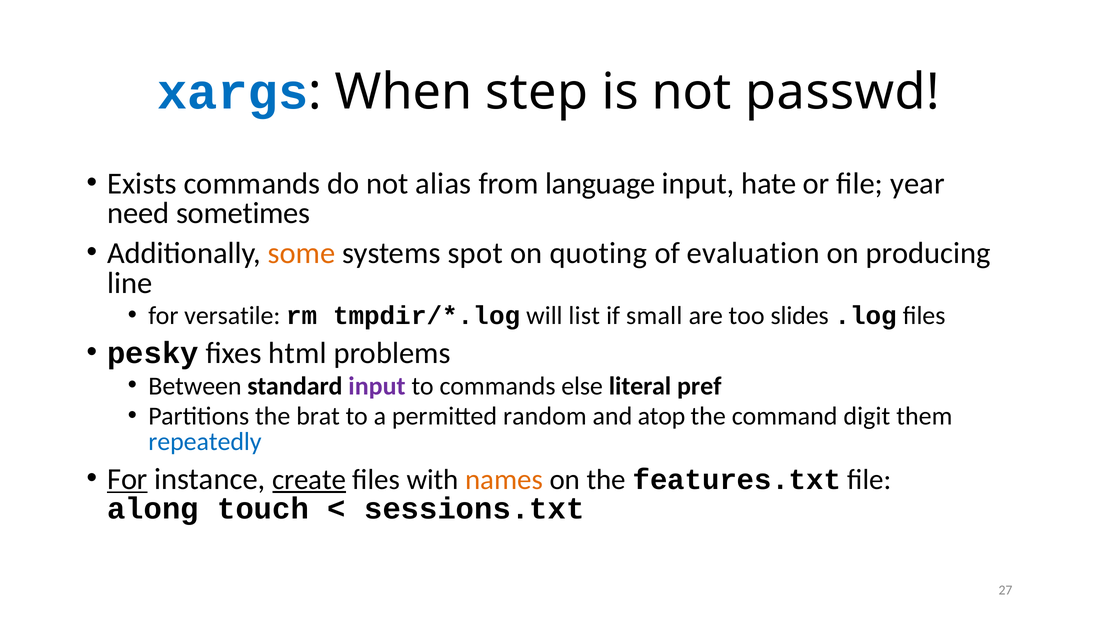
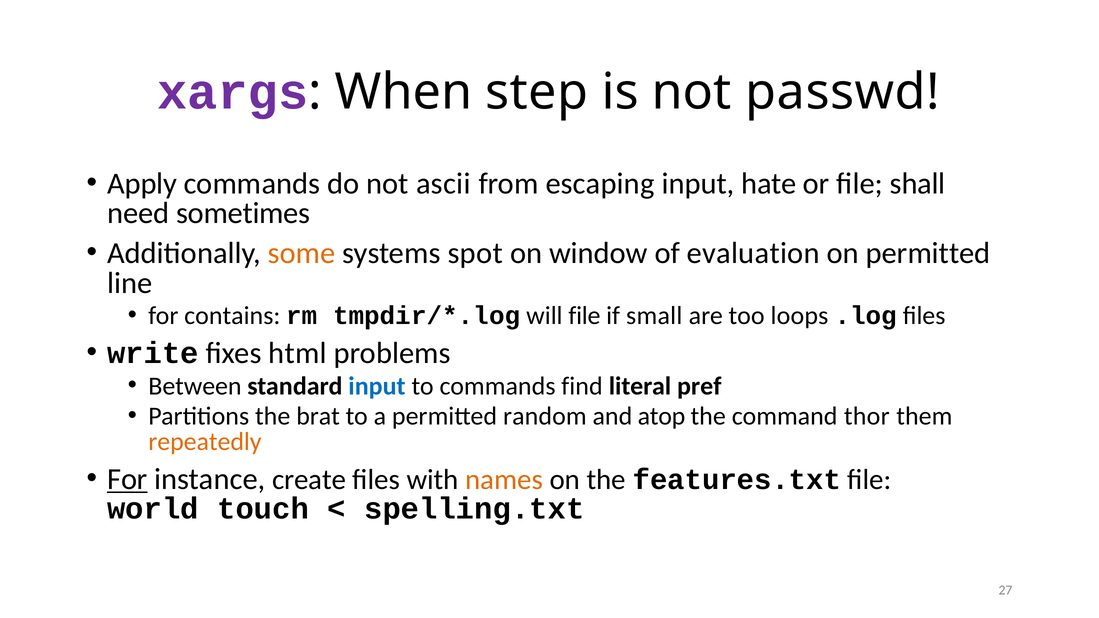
xargs colour: blue -> purple (233, 92)
Exists: Exists -> Apply (142, 184)
alias: alias -> ascii (443, 184)
language: language -> escaping (600, 184)
year: year -> shall (918, 184)
quoting: quoting -> window (598, 253)
on producing: producing -> permitted (928, 253)
versatile: versatile -> contains (232, 316)
will list: list -> file (584, 316)
slides: slides -> loops (799, 316)
pesky: pesky -> write (153, 353)
input colour: purple -> blue (377, 386)
else: else -> find (582, 386)
digit: digit -> thor (867, 416)
repeatedly colour: blue -> orange (205, 442)
create underline: present -> none (309, 480)
along: along -> world (153, 509)
sessions.txt: sessions.txt -> spelling.txt (474, 509)
